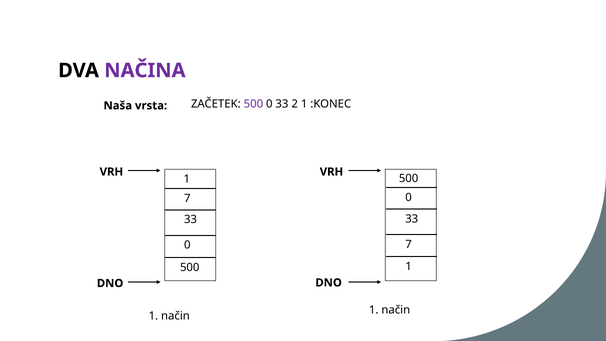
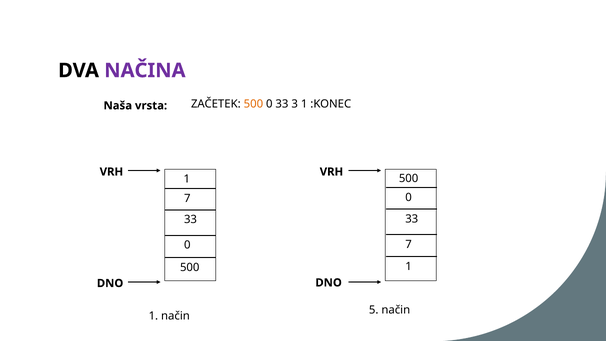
500 colour: purple -> orange (253, 104)
2: 2 -> 3 (295, 104)
1: 1 -> 5 (374, 310)
